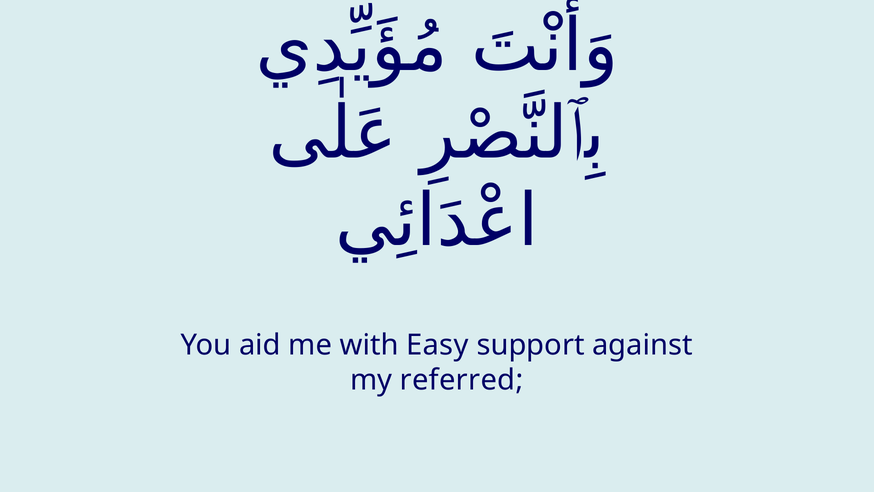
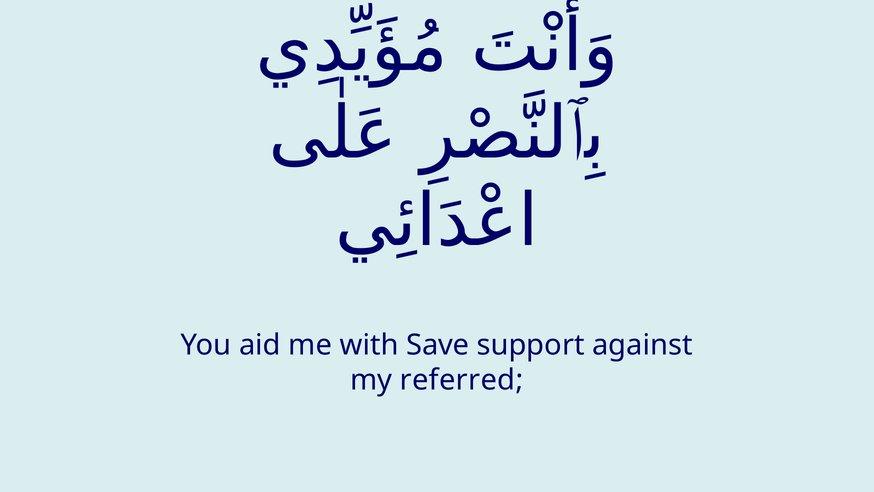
Easy: Easy -> Save (438, 345)
